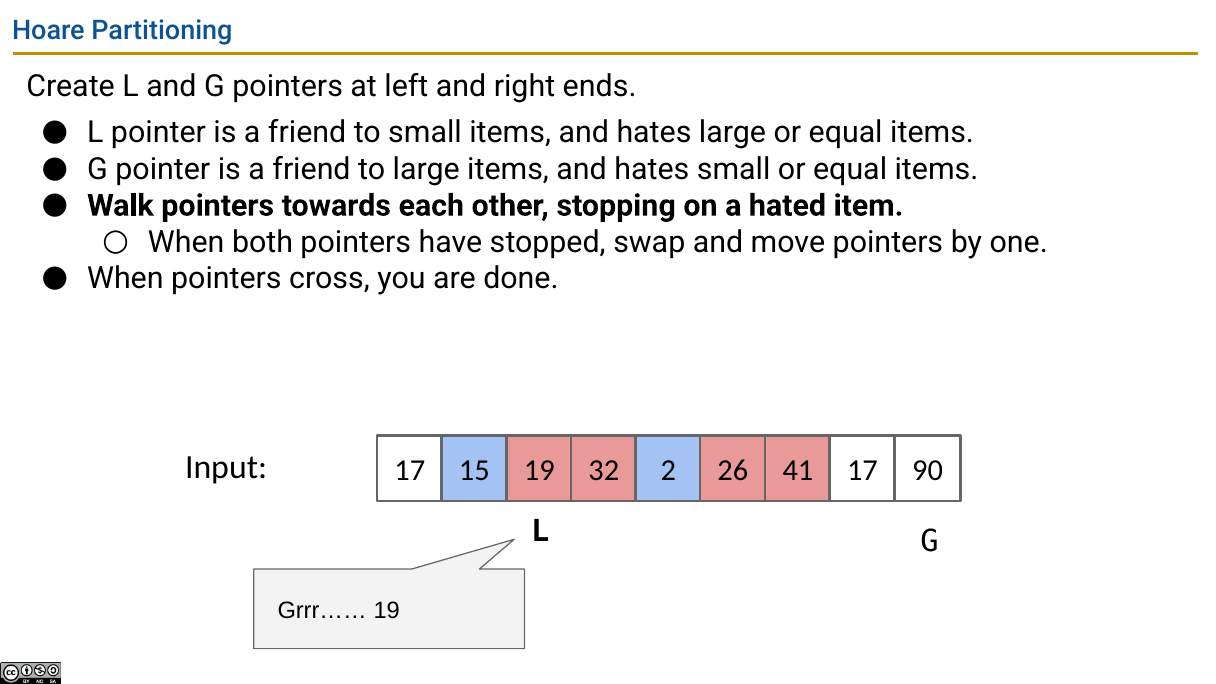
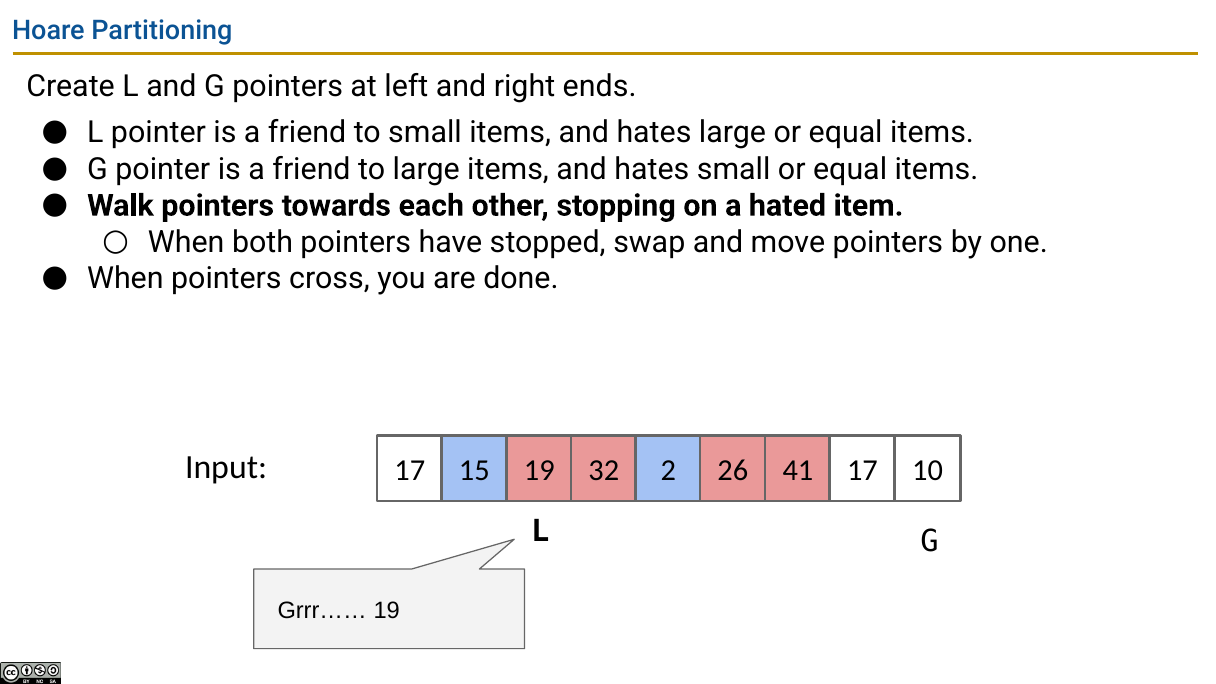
90: 90 -> 10 (928, 470)
